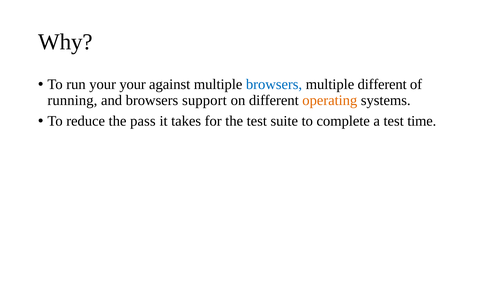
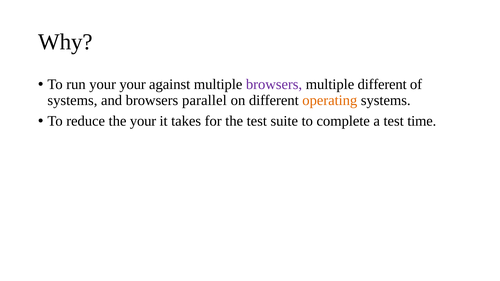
browsers colour: blue -> purple (274, 85)
running: running -> systems (72, 100)
support: support -> parallel (204, 100)
the pass: pass -> your (143, 121)
